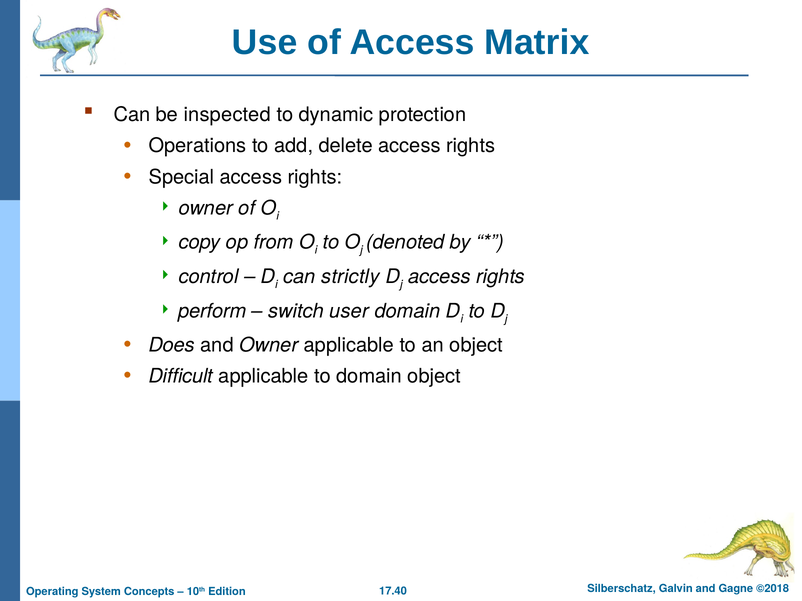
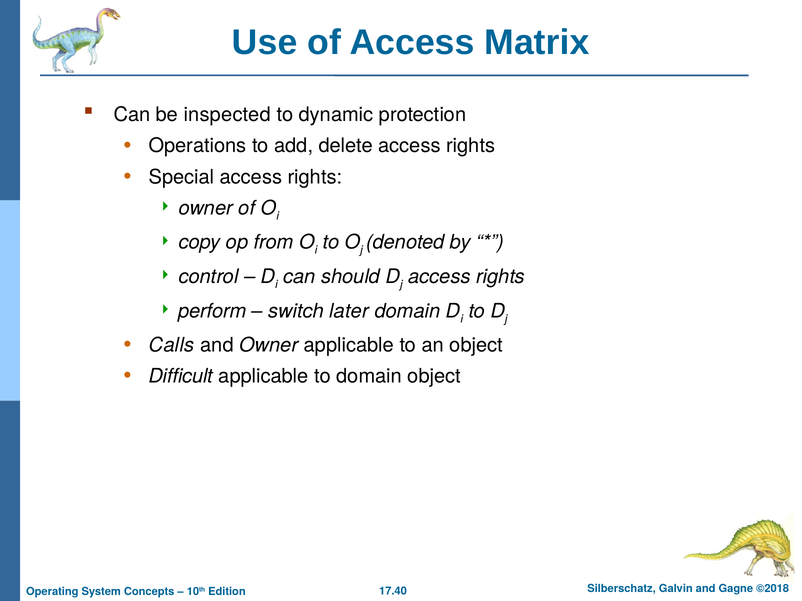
strictly: strictly -> should (351, 277)
user: user -> later (349, 311)
Does: Does -> Calls (172, 346)
